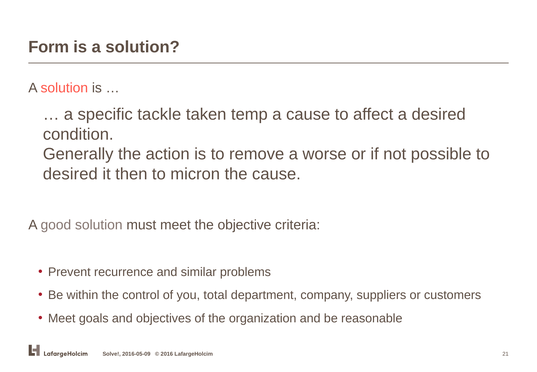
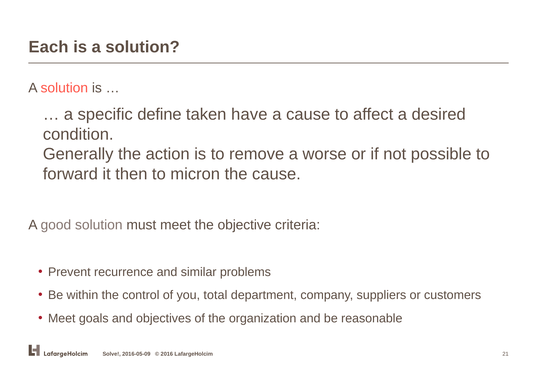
Form: Form -> Each (48, 47)
tackle: tackle -> define (159, 114)
temp: temp -> have (249, 114)
desired: desired -> forward (70, 174)
